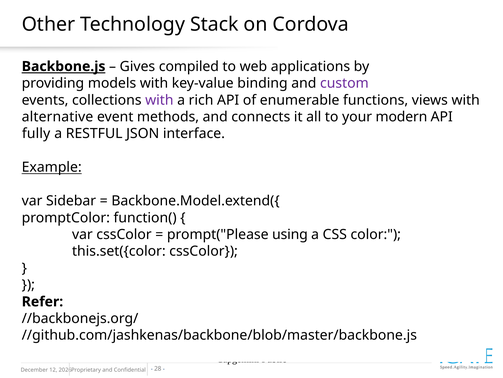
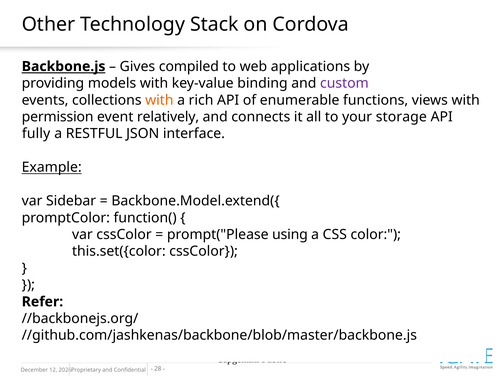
with colour: purple -> orange (159, 100)
alternative: alternative -> permission (58, 117)
methods: methods -> relatively (168, 117)
modern: modern -> storage (401, 117)
